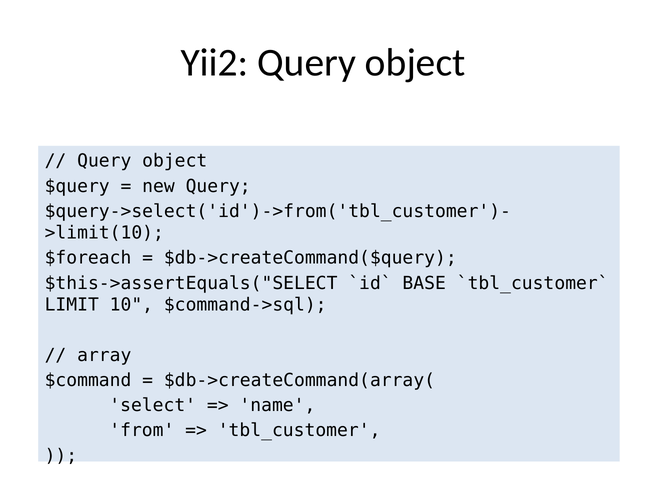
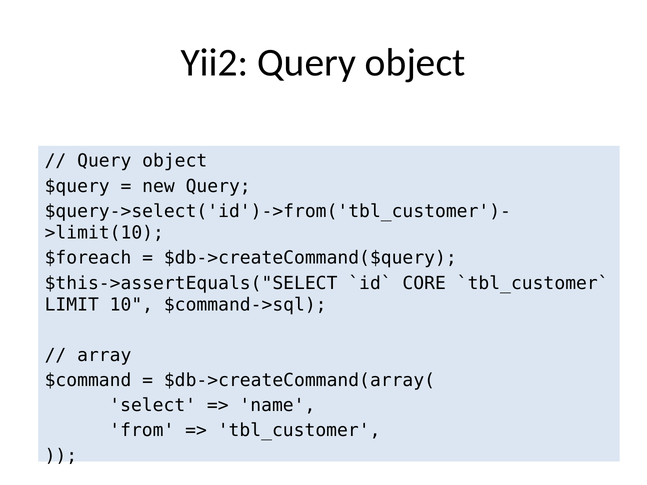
BASE: BASE -> CORE (424, 283)
